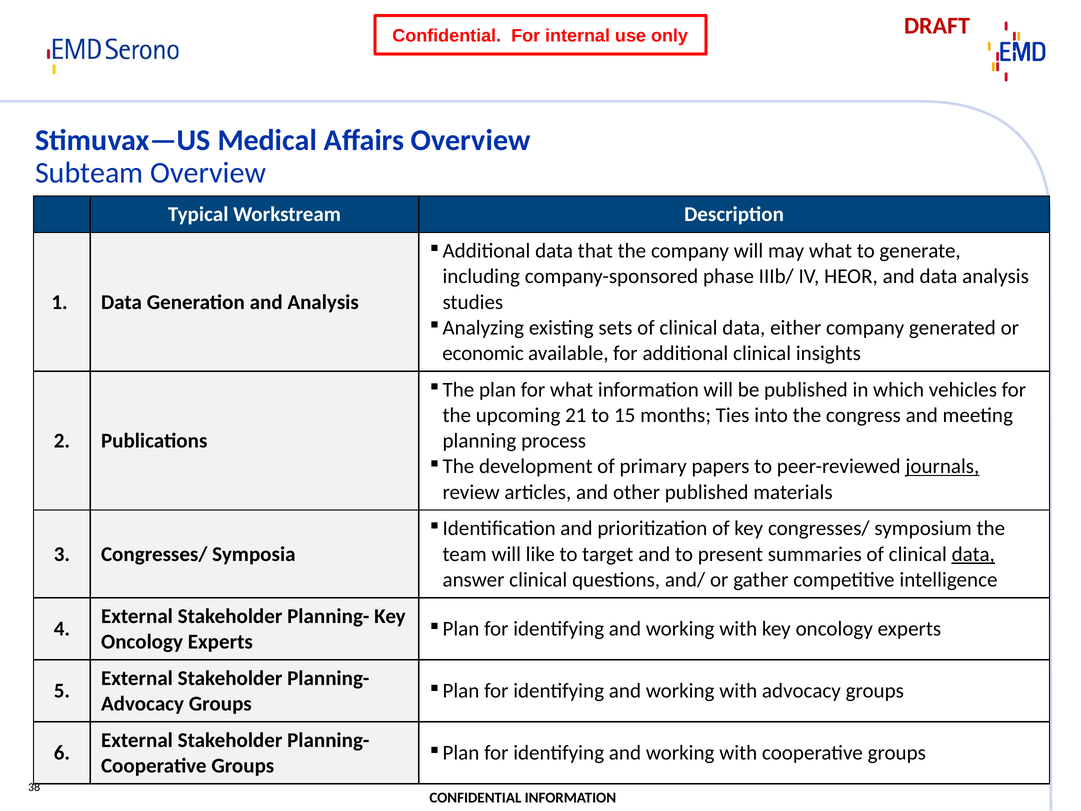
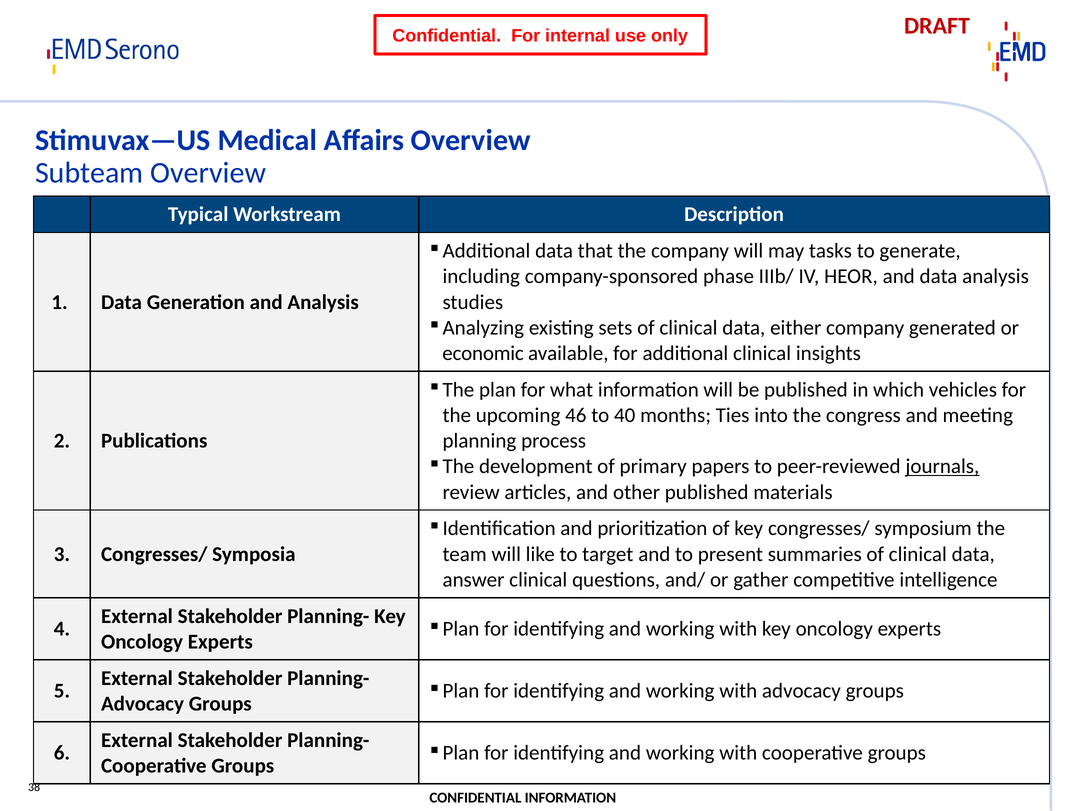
may what: what -> tasks (830, 251)
21: 21 -> 46 (576, 415)
15: 15 -> 40 (625, 415)
data underline: present -> none (973, 554)
